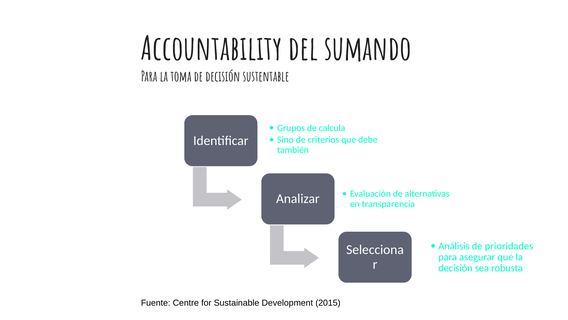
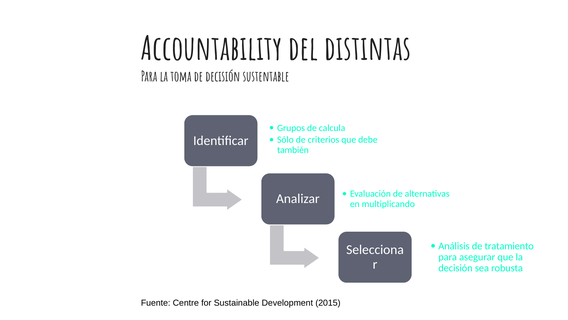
sumando: sumando -> distintas (368, 49)
Sino: Sino -> Sólo (285, 140)
transparencia: transparencia -> multiplicando (388, 204)
prioridades: prioridades -> tratamiento (509, 246)
